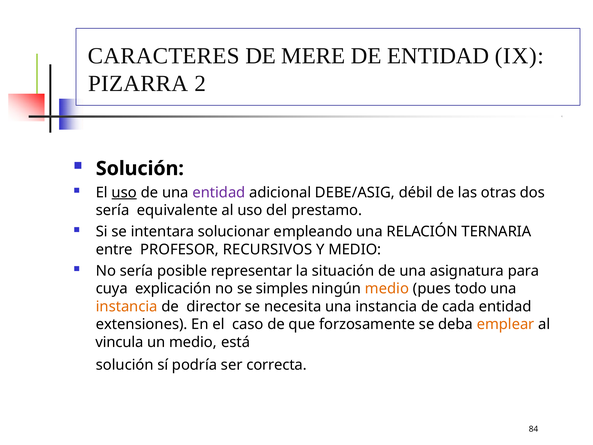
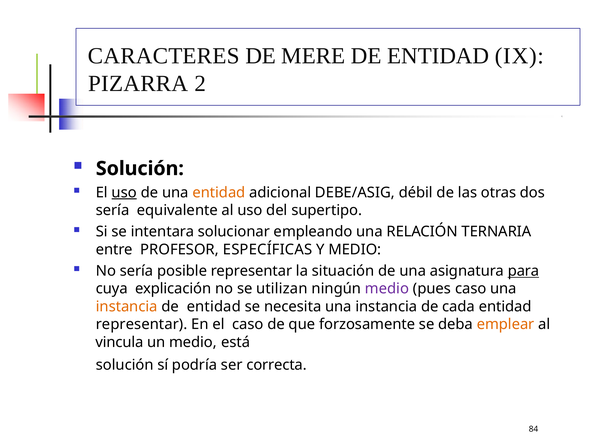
entidad colour: purple -> orange (219, 192)
prestamo: prestamo -> supertipo (327, 210)
RECURSIVOS: RECURSIVOS -> ESPECÍFICAS (268, 249)
para underline: none -> present (523, 271)
simples: simples -> utilizan (282, 289)
medio colour: orange -> purple (387, 289)
pues todo: todo -> caso (471, 289)
director: director -> entidad (214, 306)
extensiones: extensiones -> representar (142, 324)
